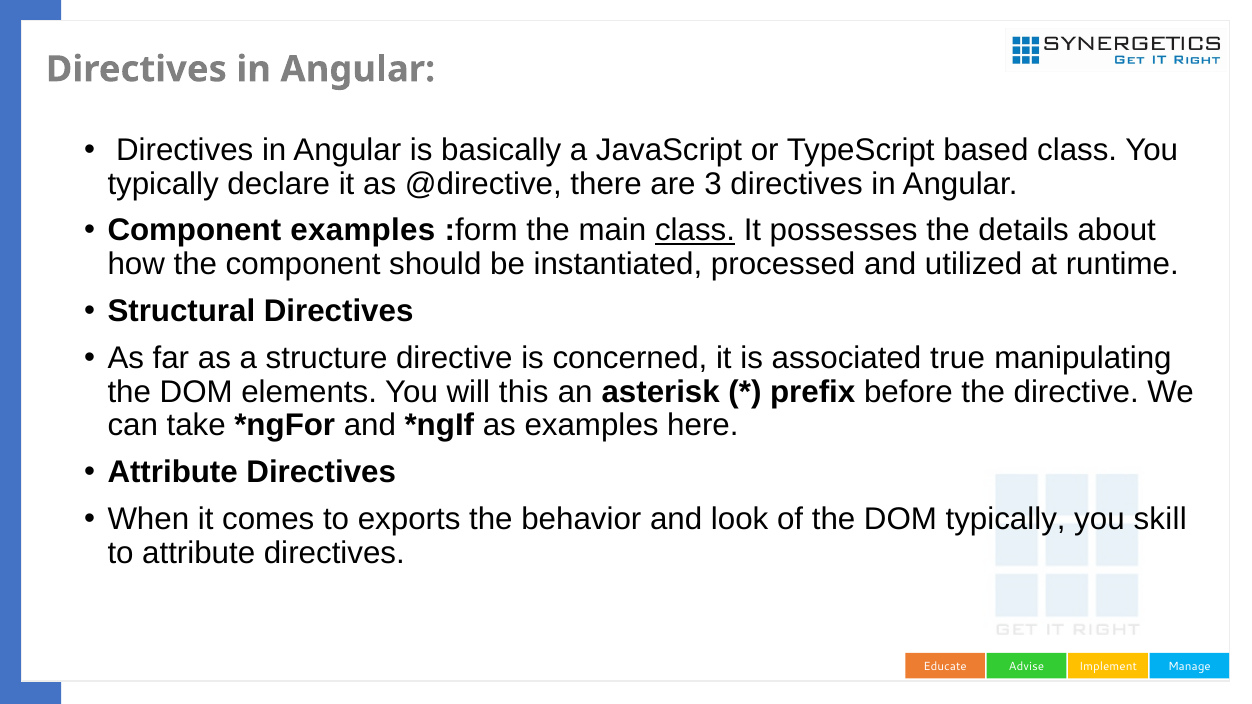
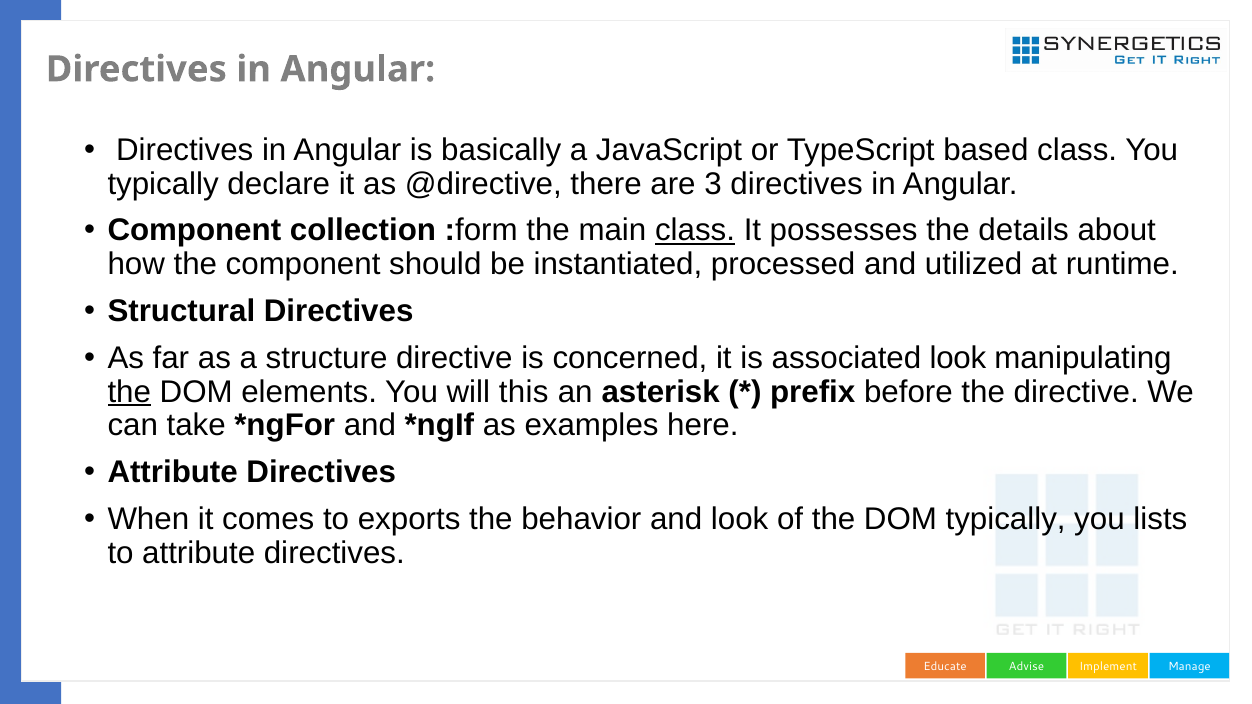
Component examples: examples -> collection (363, 231)
associated true: true -> look (958, 358)
the underline: none -> present (129, 392)
skill: skill -> lists (1160, 519)
